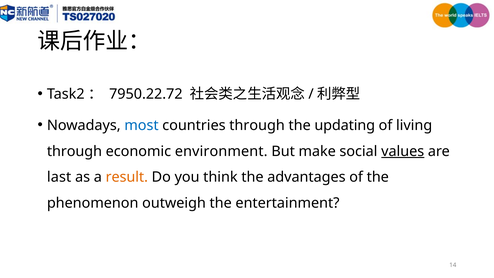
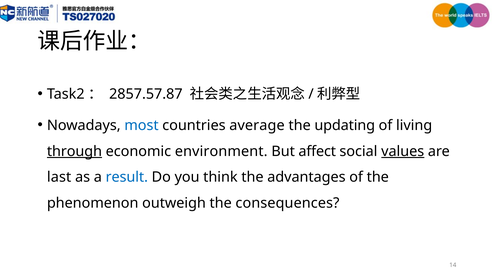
7950.22.72: 7950.22.72 -> 2857.57.87 (146, 94)
countries through: through -> average (257, 125)
through underline: none -> present (74, 151)
make: make -> affect (317, 151)
result colour: orange -> blue (127, 177)
entertainment: entertainment -> consequences (287, 203)
